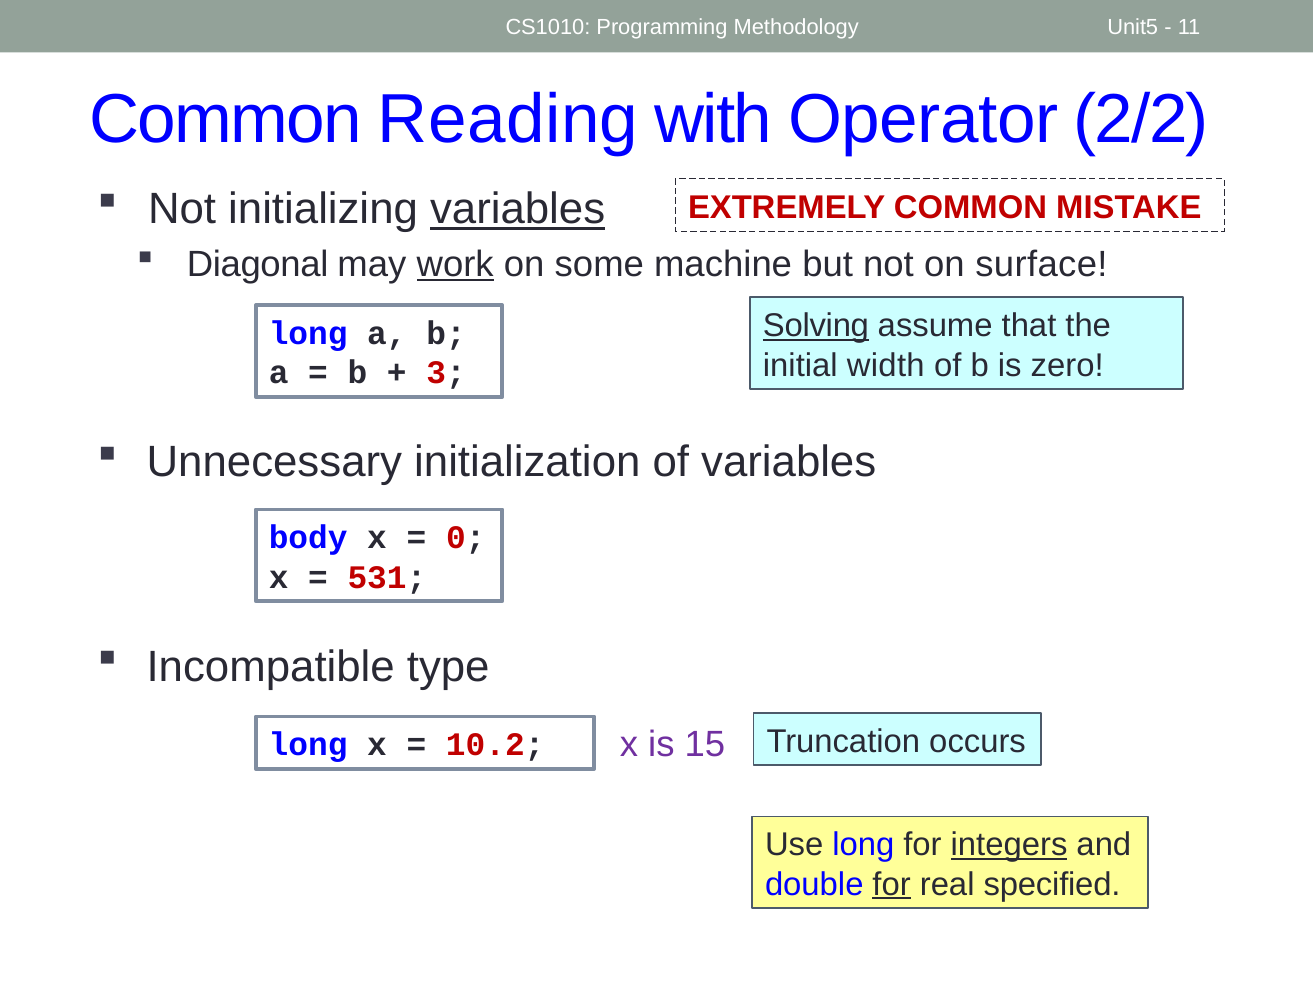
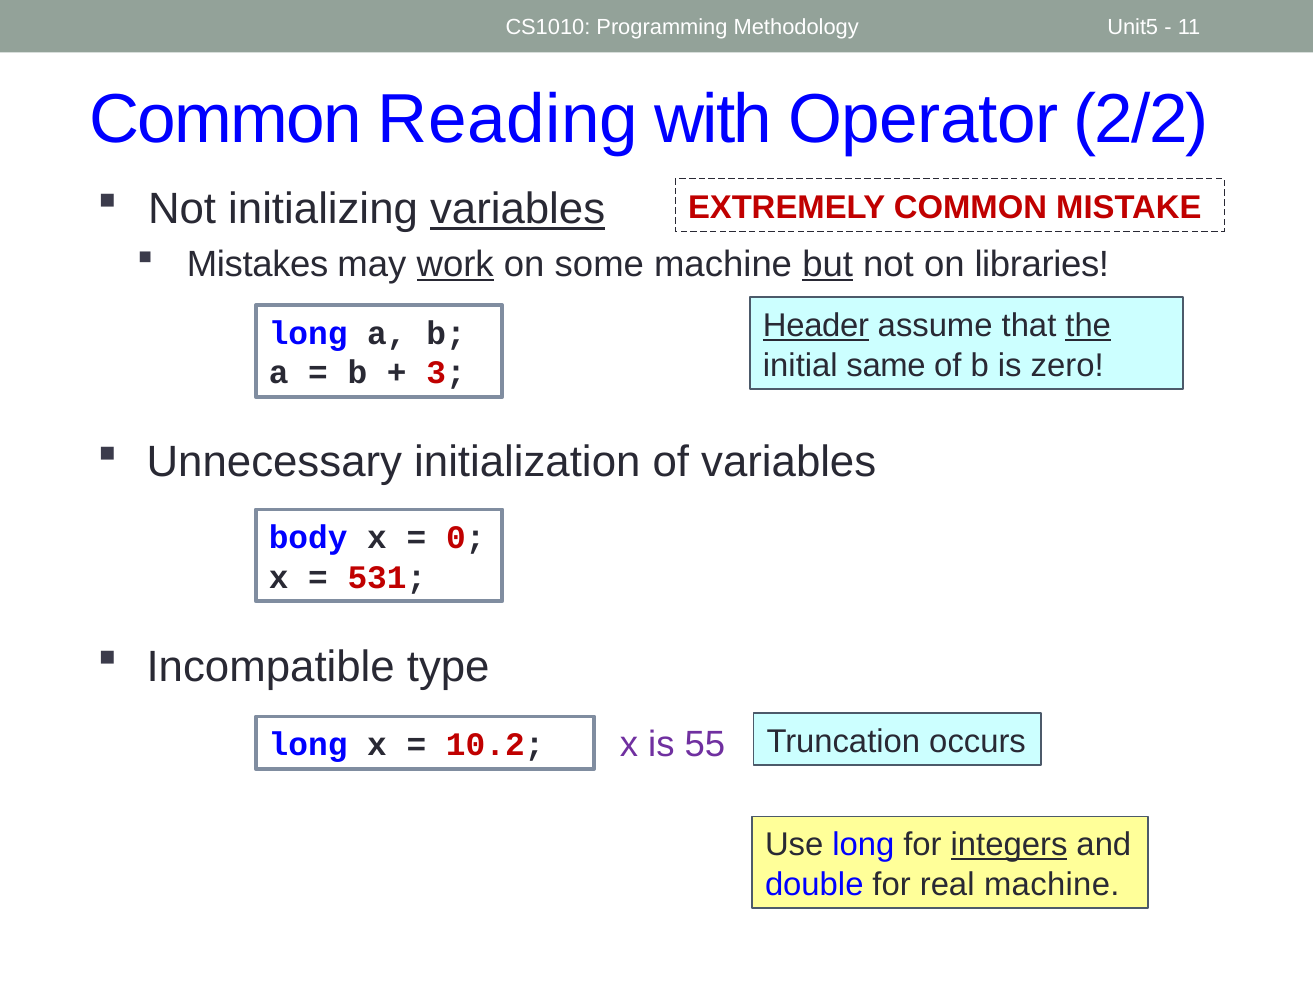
Diagonal: Diagonal -> Mistakes (258, 264)
but underline: none -> present (828, 264)
surface: surface -> libraries (1042, 264)
Solving: Solving -> Header (816, 326)
the underline: none -> present (1088, 326)
width: width -> same (886, 365)
15: 15 -> 55 (705, 744)
for underline: present -> none (892, 884)
real specified: specified -> machine (1052, 884)
